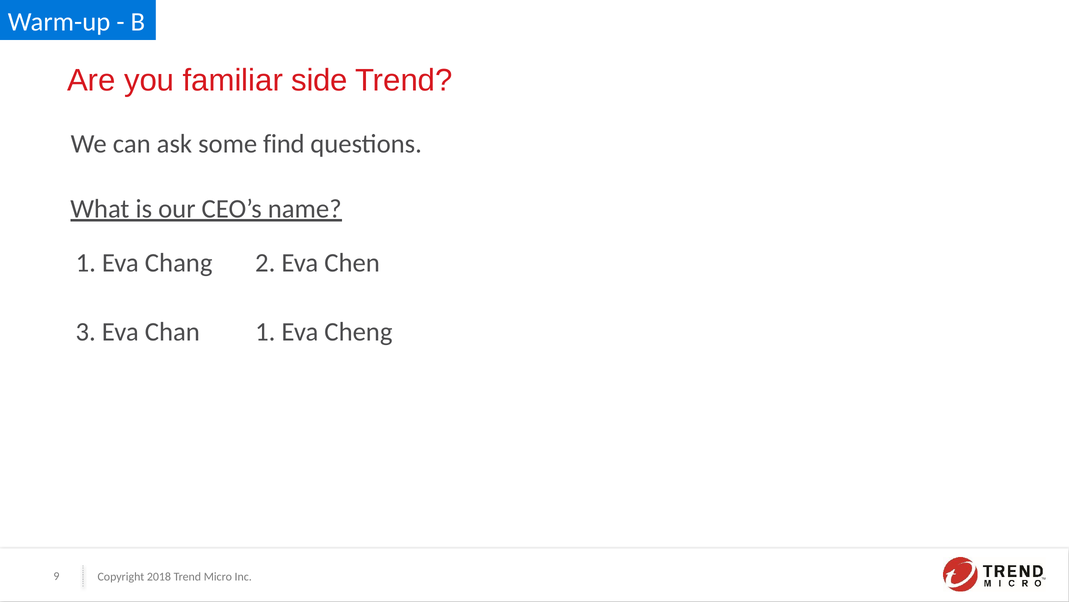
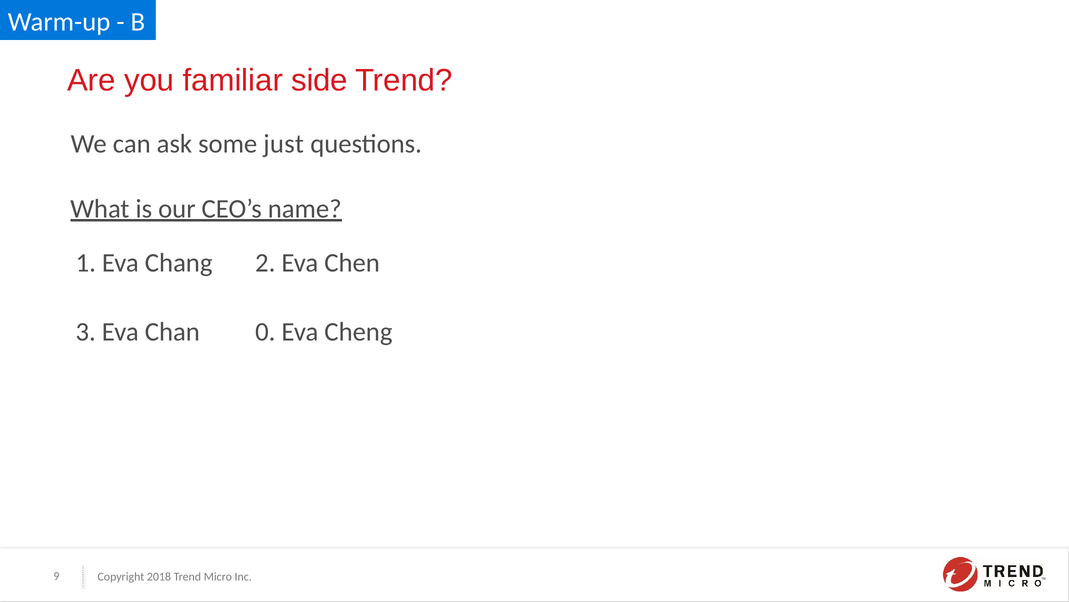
find: find -> just (284, 144)
Chan 1: 1 -> 0 (265, 332)
